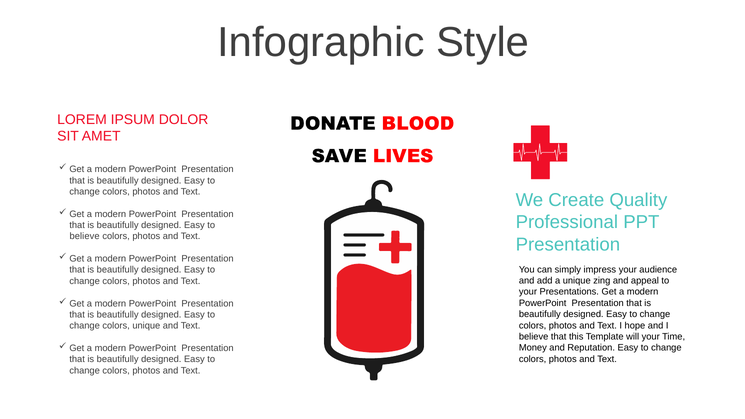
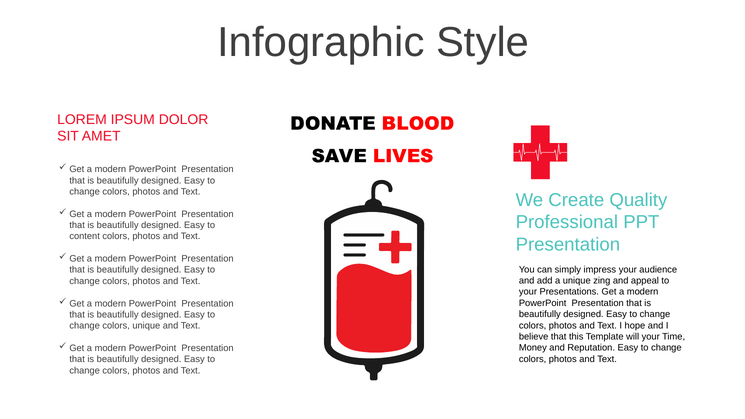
believe: believe -> content (85, 236)
